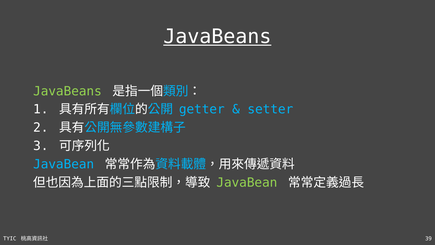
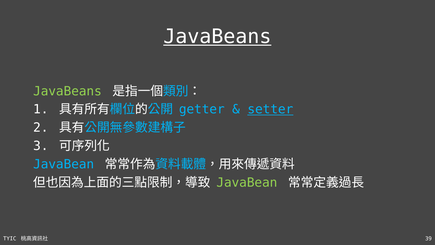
setter underline: none -> present (270, 109)
